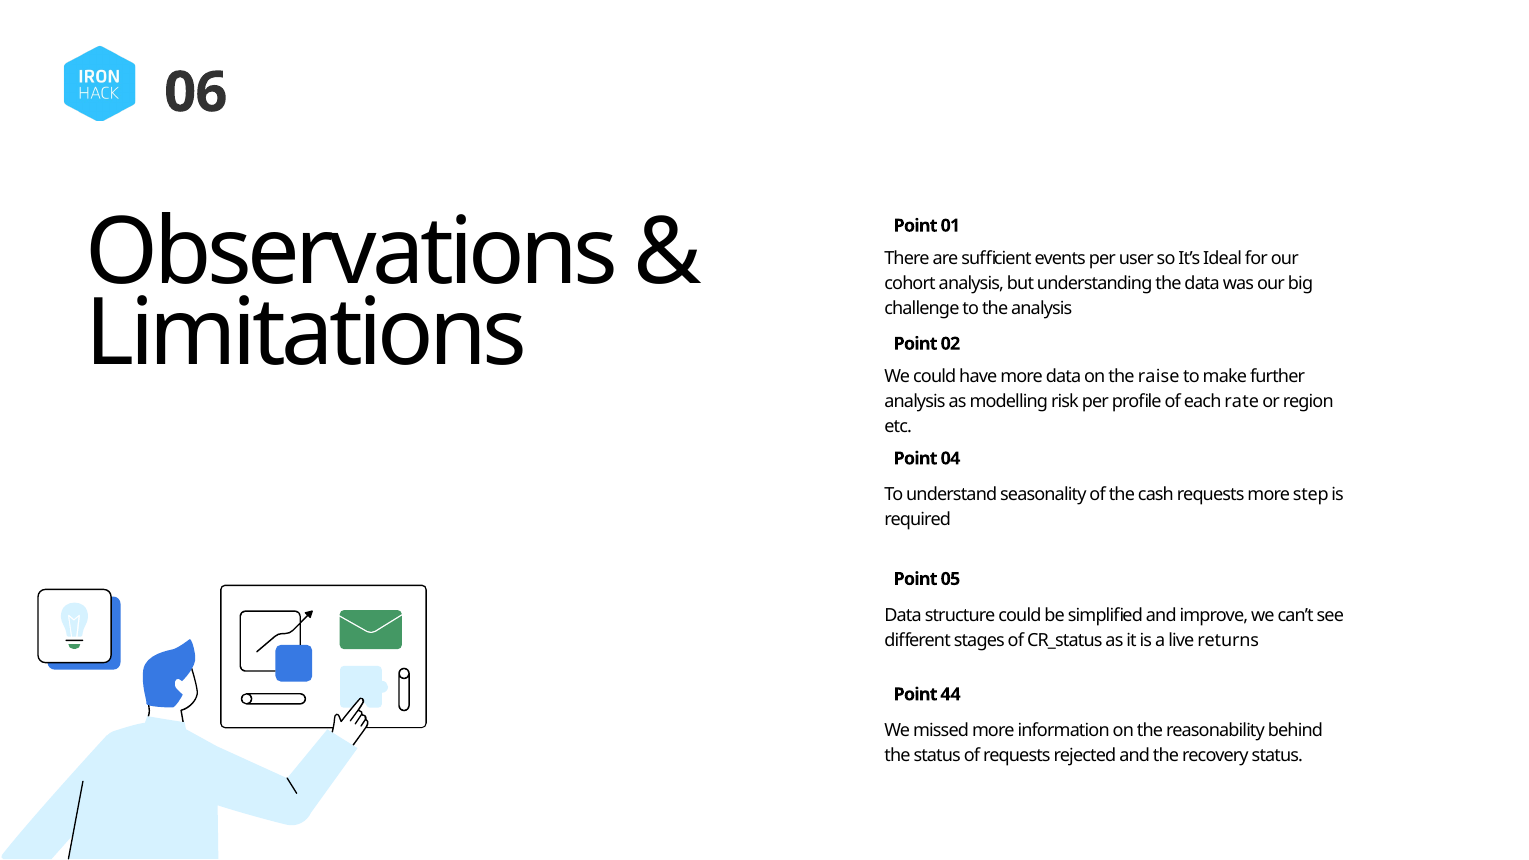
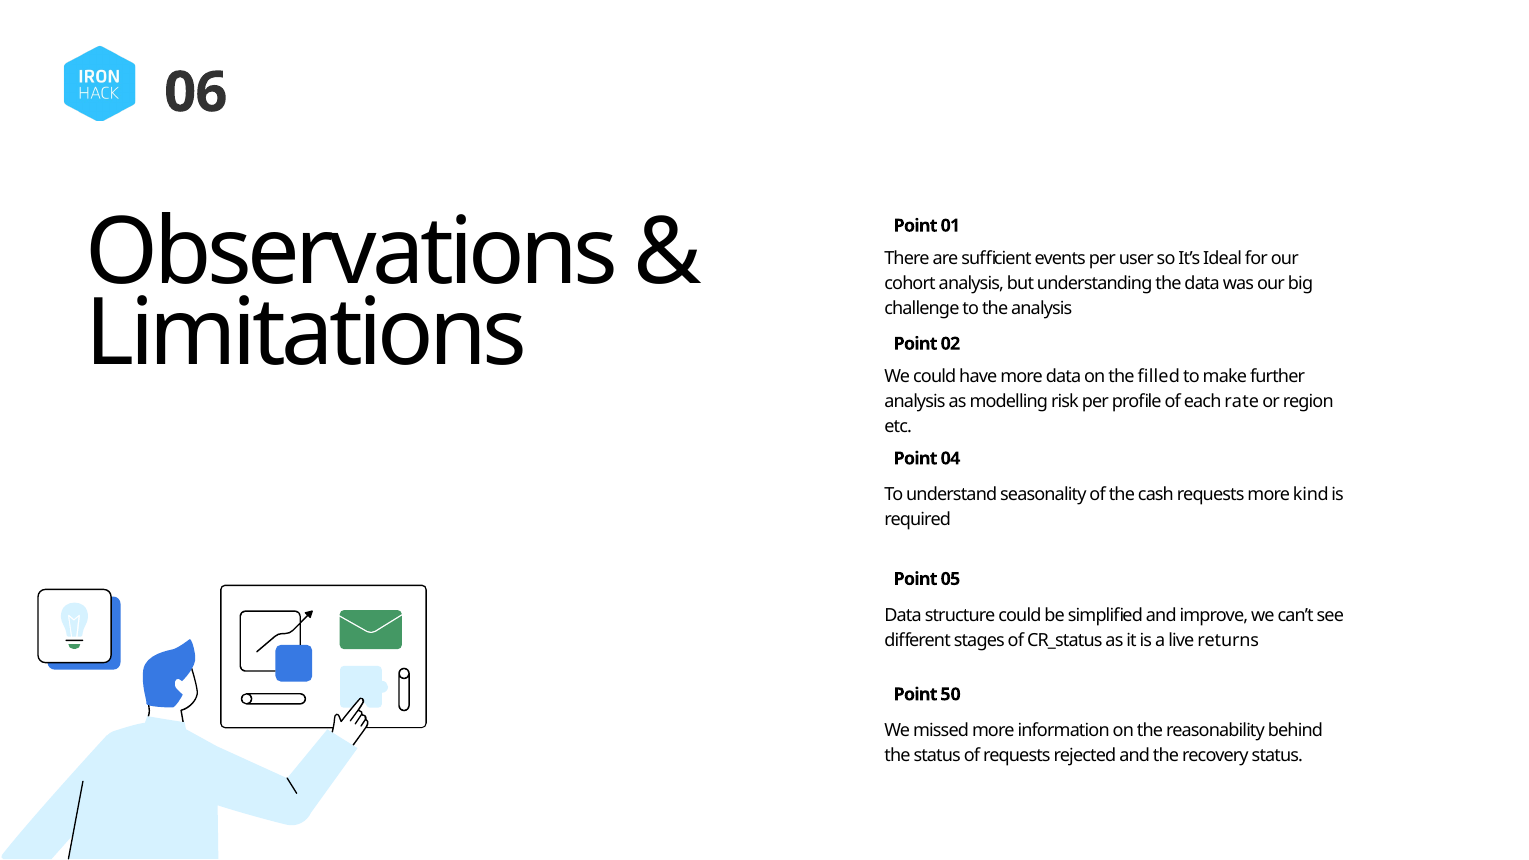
raise: raise -> filled (1159, 376)
step: step -> kind (1311, 495)
44: 44 -> 50 (951, 694)
